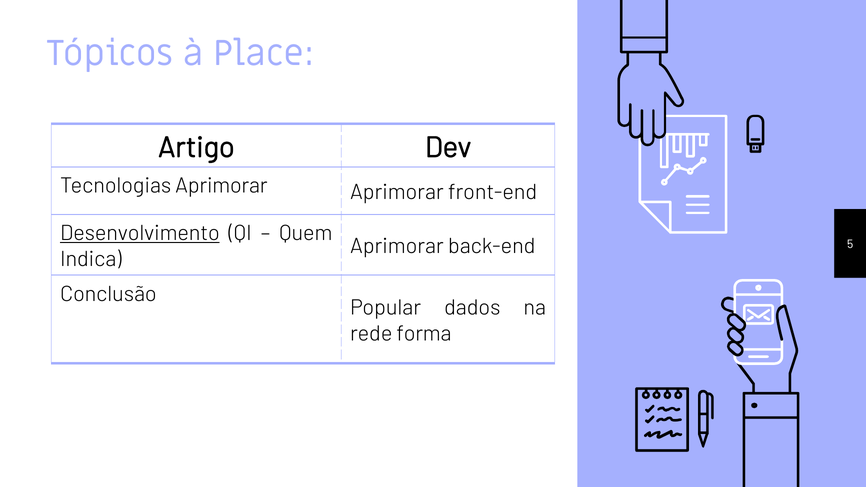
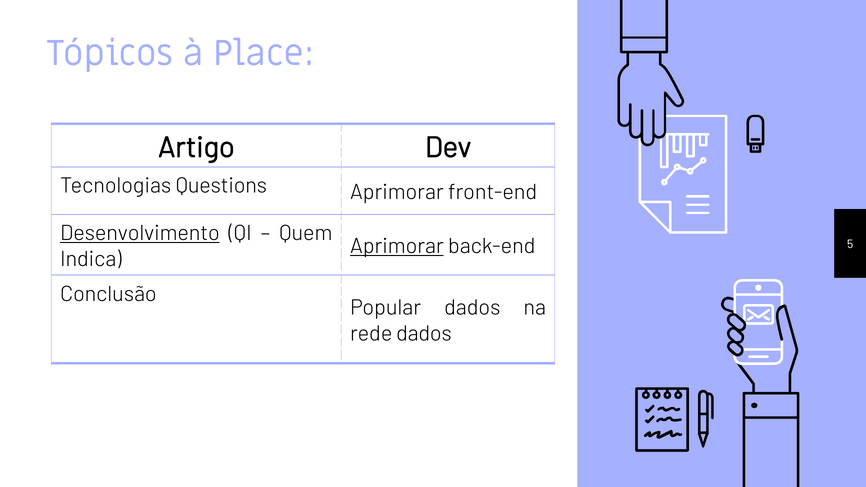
Tecnologias Aprimorar: Aprimorar -> Questions (221, 186)
Aprimorar underline: none -> present (397, 246)
rede forma: forma -> dados (424, 334)
